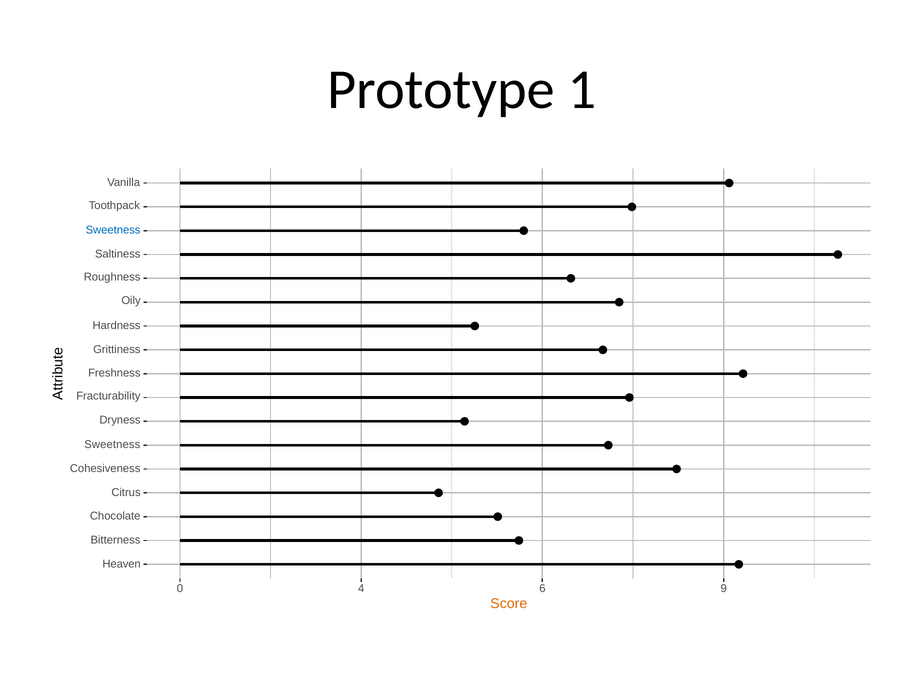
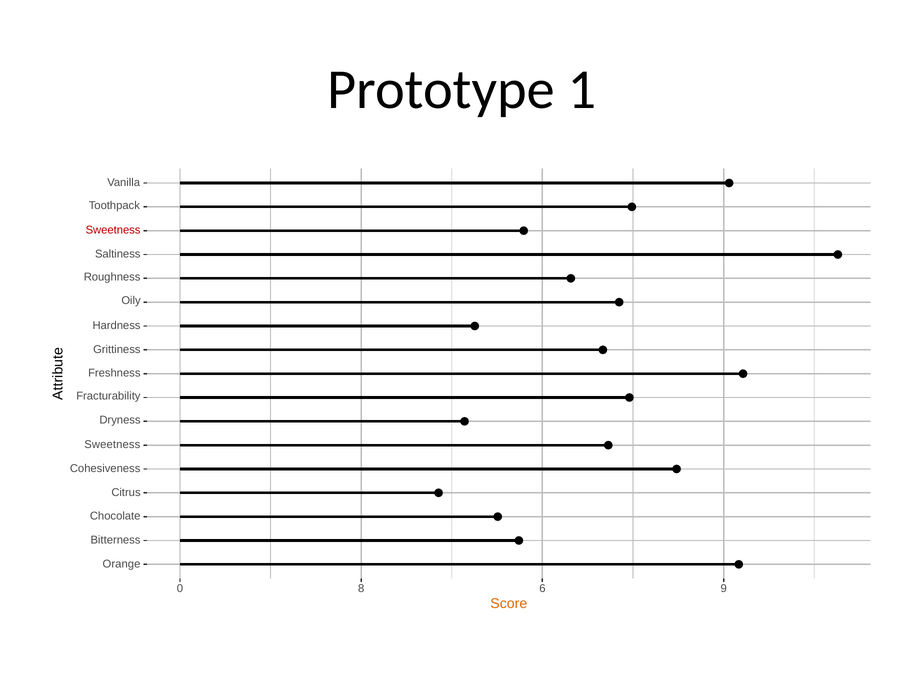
Sweetness colour: blue -> red (113, 230)
Heaven: Heaven -> Orange (122, 564)
4: 4 -> 8 (361, 589)
